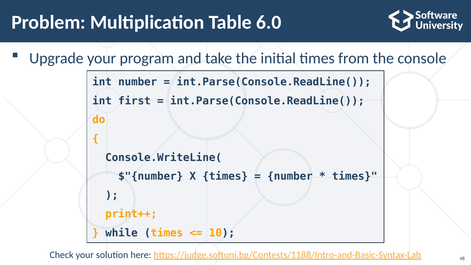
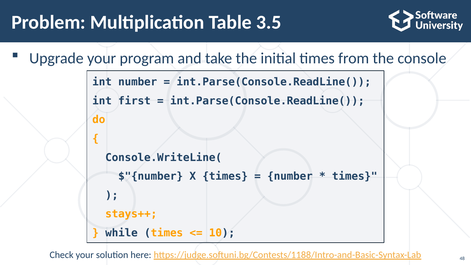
6.0: 6.0 -> 3.5 (269, 22)
print++: print++ -> stays++ (131, 214)
